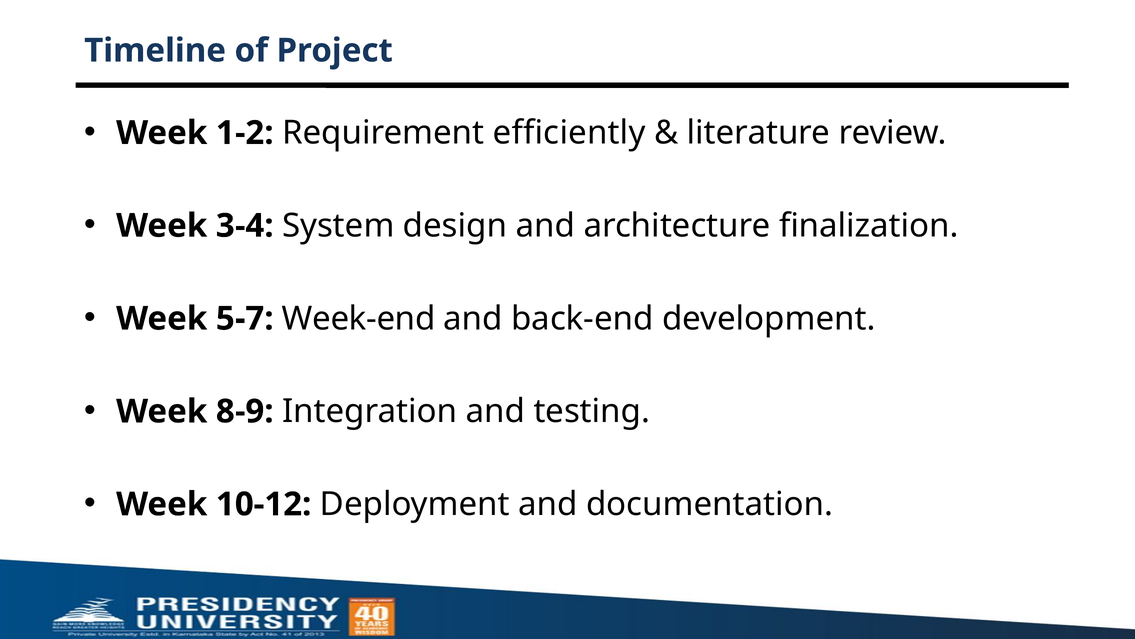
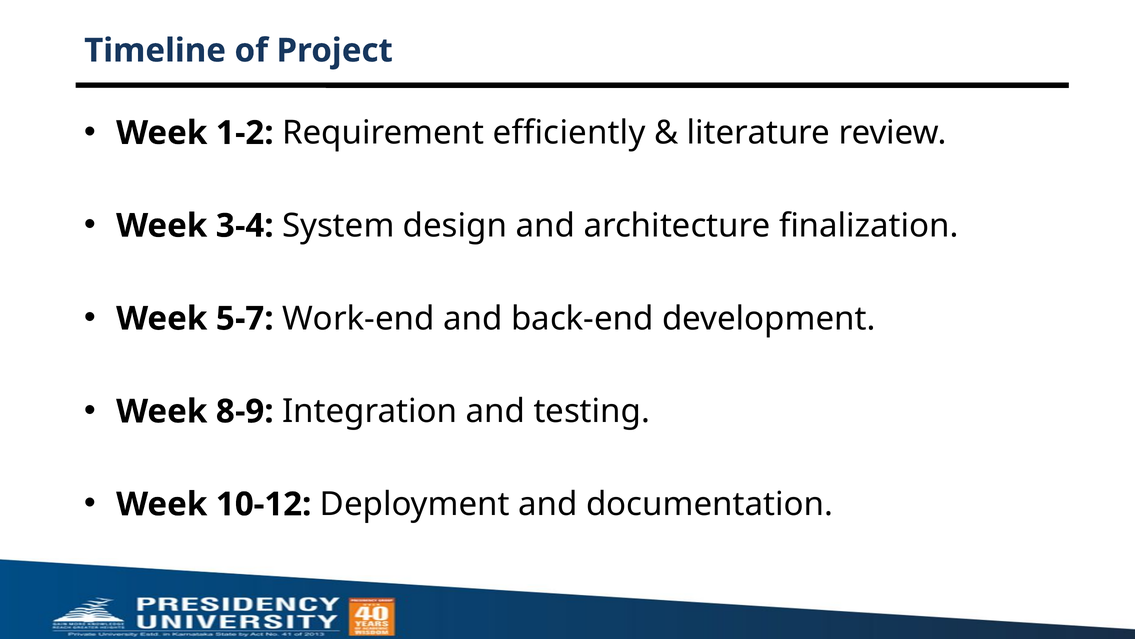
Week-end: Week-end -> Work-end (358, 318)
